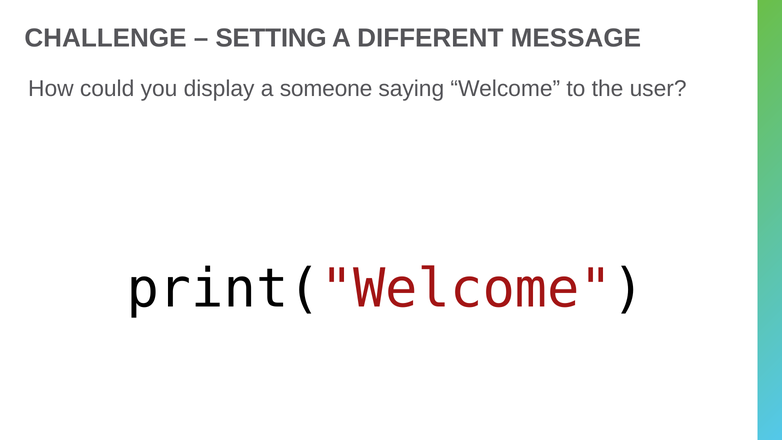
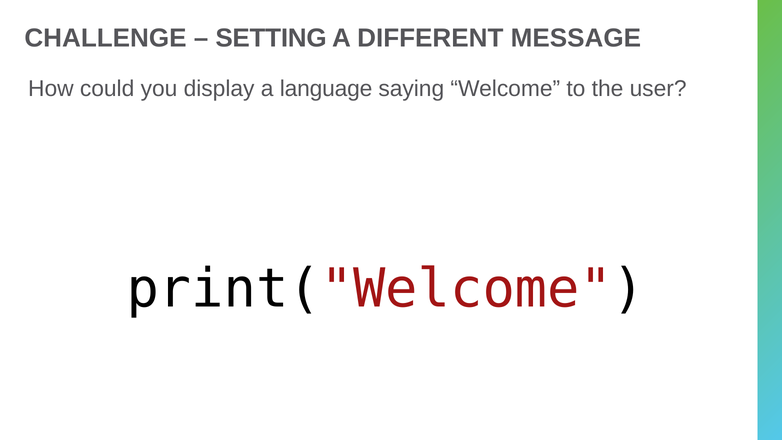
someone: someone -> language (326, 89)
